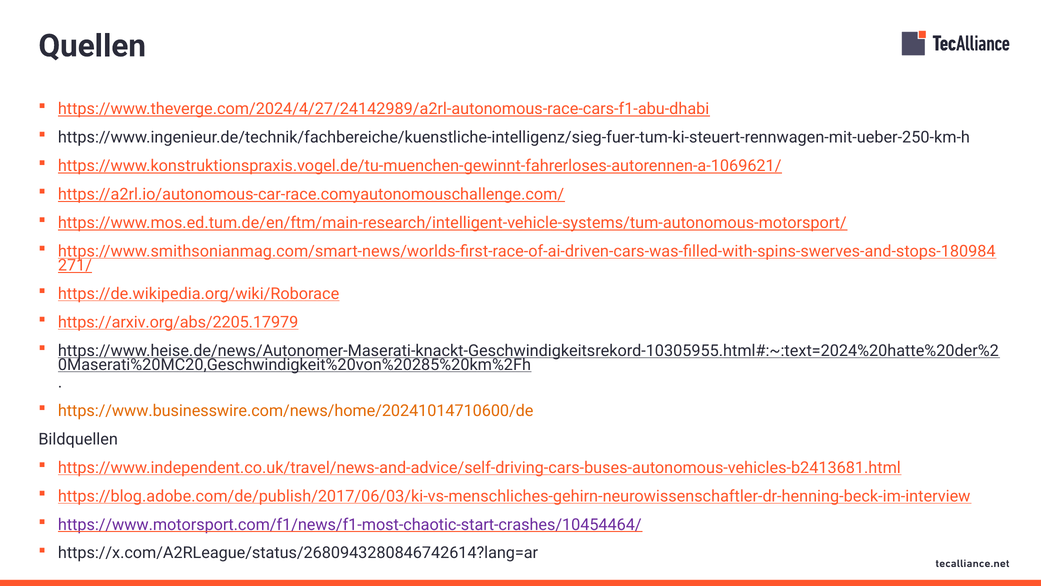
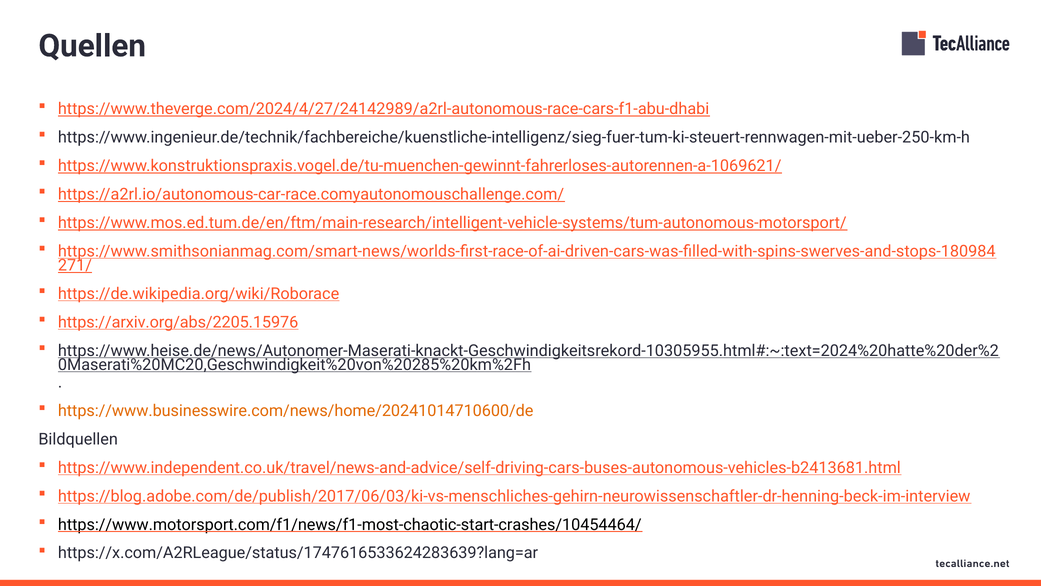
https://arxiv.org/abs/2205.17979: https://arxiv.org/abs/2205.17979 -> https://arxiv.org/abs/2205.15976 (178, 322)
https://www.motorsport.com/f1/news/f1-most-chaotic-start-crashes/10454464/ colour: purple -> black (350, 524)
https://x.com/A2RLeague/status/2680943280846742614?lang=ar: https://x.com/A2RLeague/status/2680943280846742614?lang=ar -> https://x.com/A2RLeague/status/1747616533624283639?lang=ar (298, 553)
